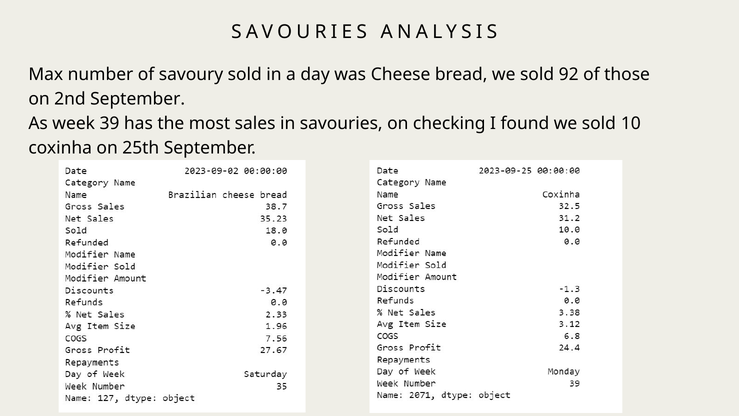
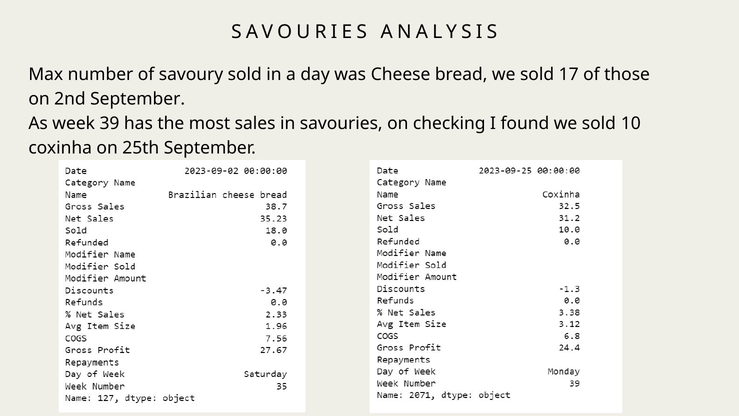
92: 92 -> 17 (569, 75)
